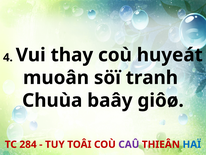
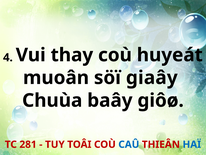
tranh: tranh -> giaây (152, 78)
284: 284 -> 281 (28, 144)
CAÛ colour: purple -> blue (129, 144)
